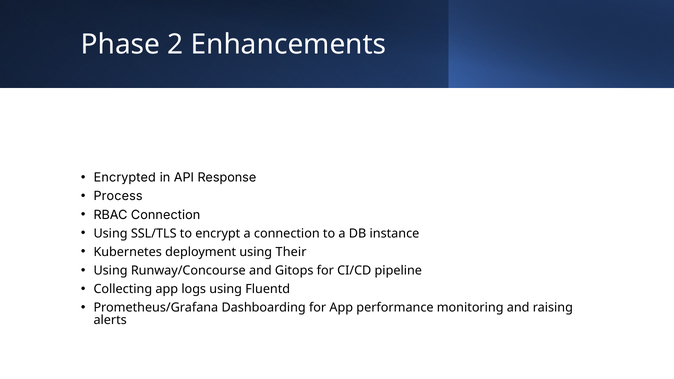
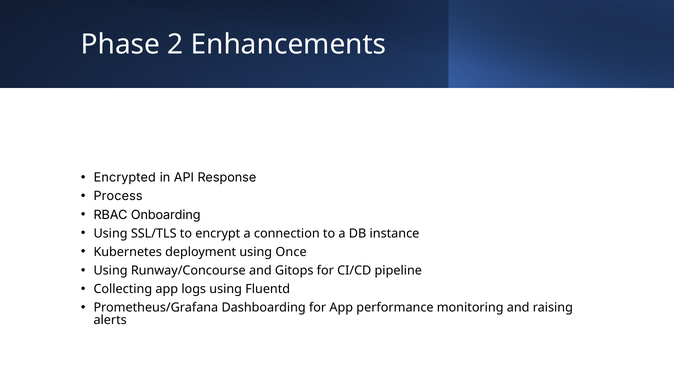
RBAC Connection: Connection -> Onboarding (166, 215)
Their: Their -> Once (291, 252)
